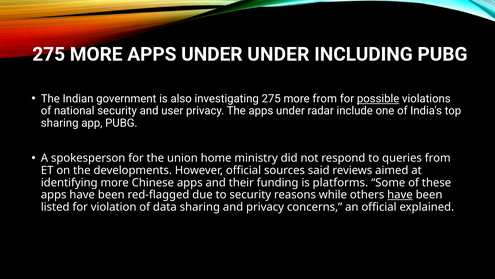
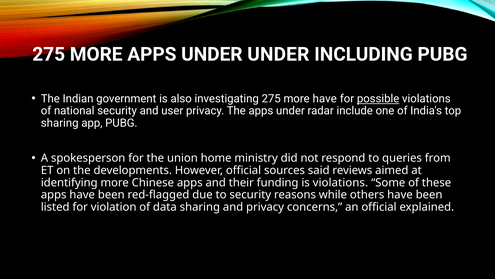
more from: from -> have (325, 98)
is platforms: platforms -> violations (340, 182)
have underline: present -> none (400, 194)
